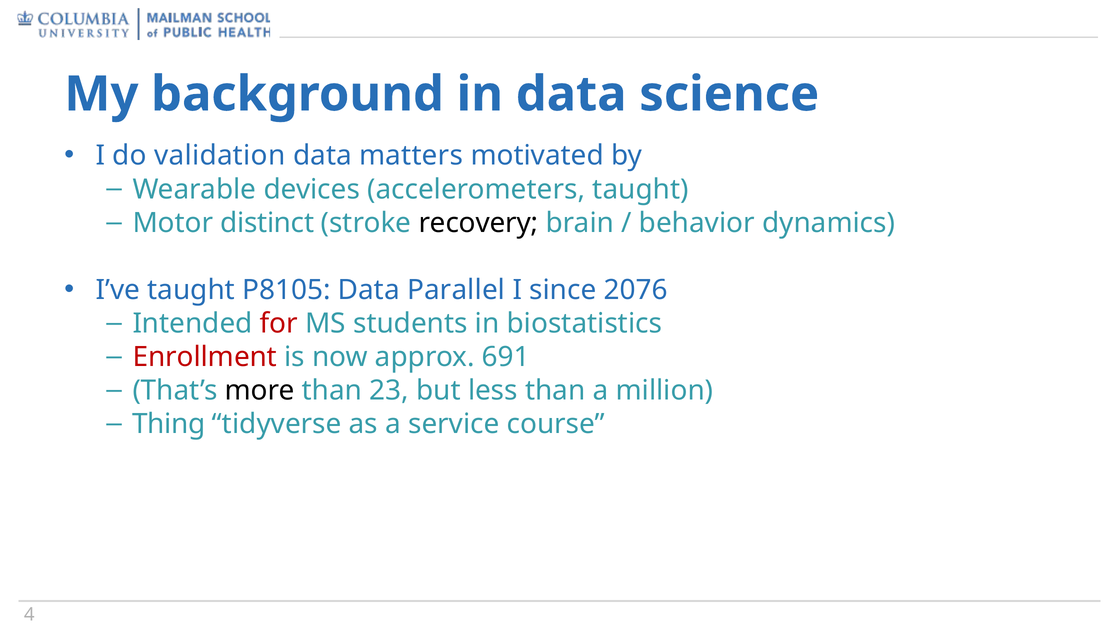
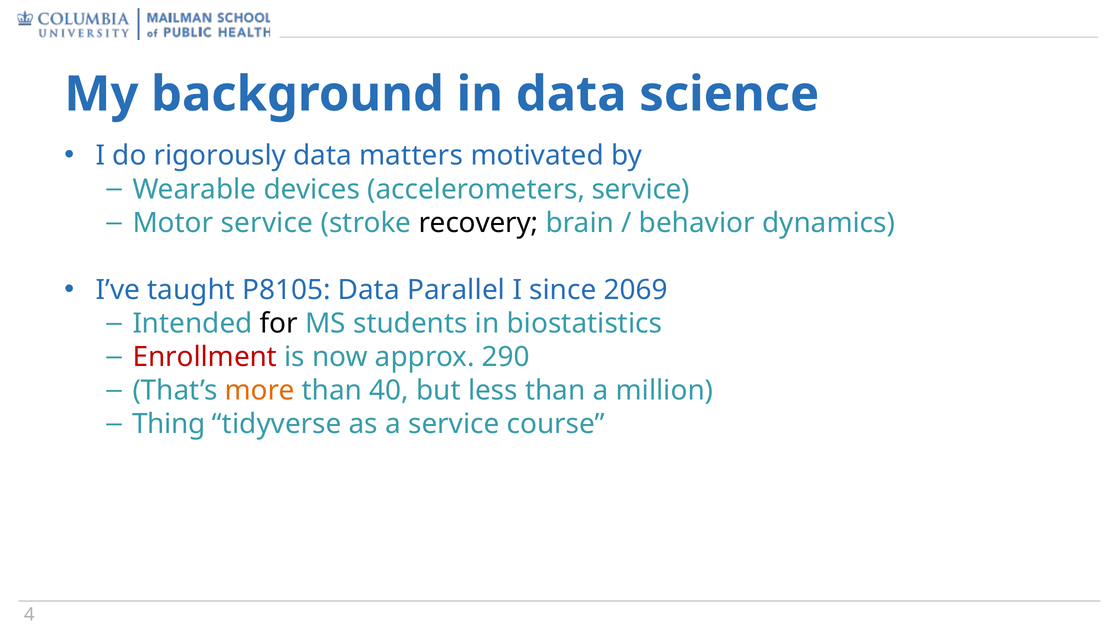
validation: validation -> rigorously (220, 156)
accelerometers taught: taught -> service (641, 189)
Motor distinct: distinct -> service (267, 223)
2076: 2076 -> 2069 (636, 290)
for colour: red -> black (279, 324)
691: 691 -> 290 (506, 357)
more colour: black -> orange (260, 391)
23: 23 -> 40 (389, 391)
